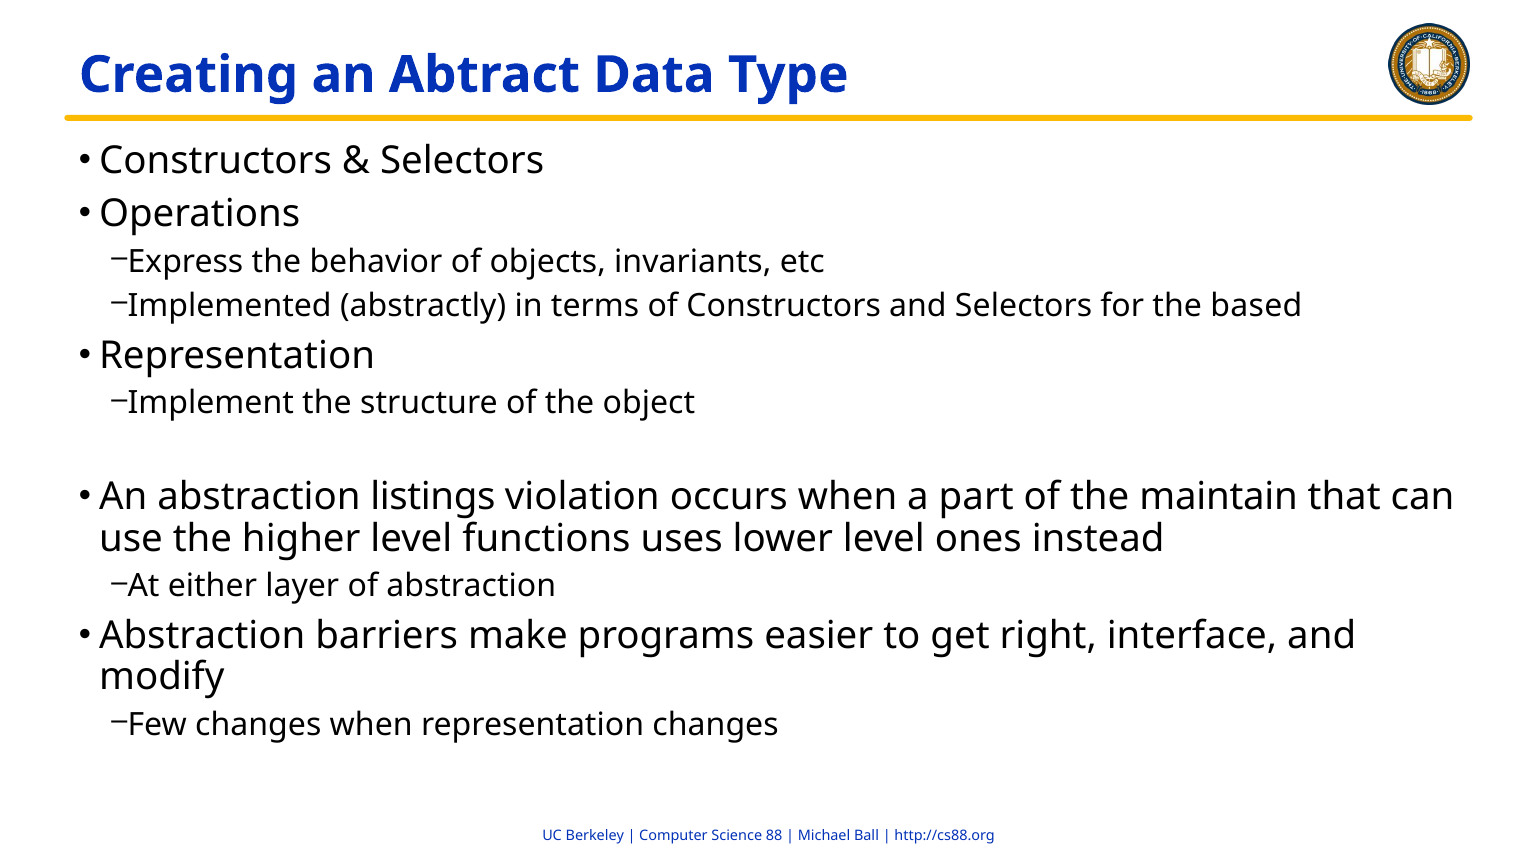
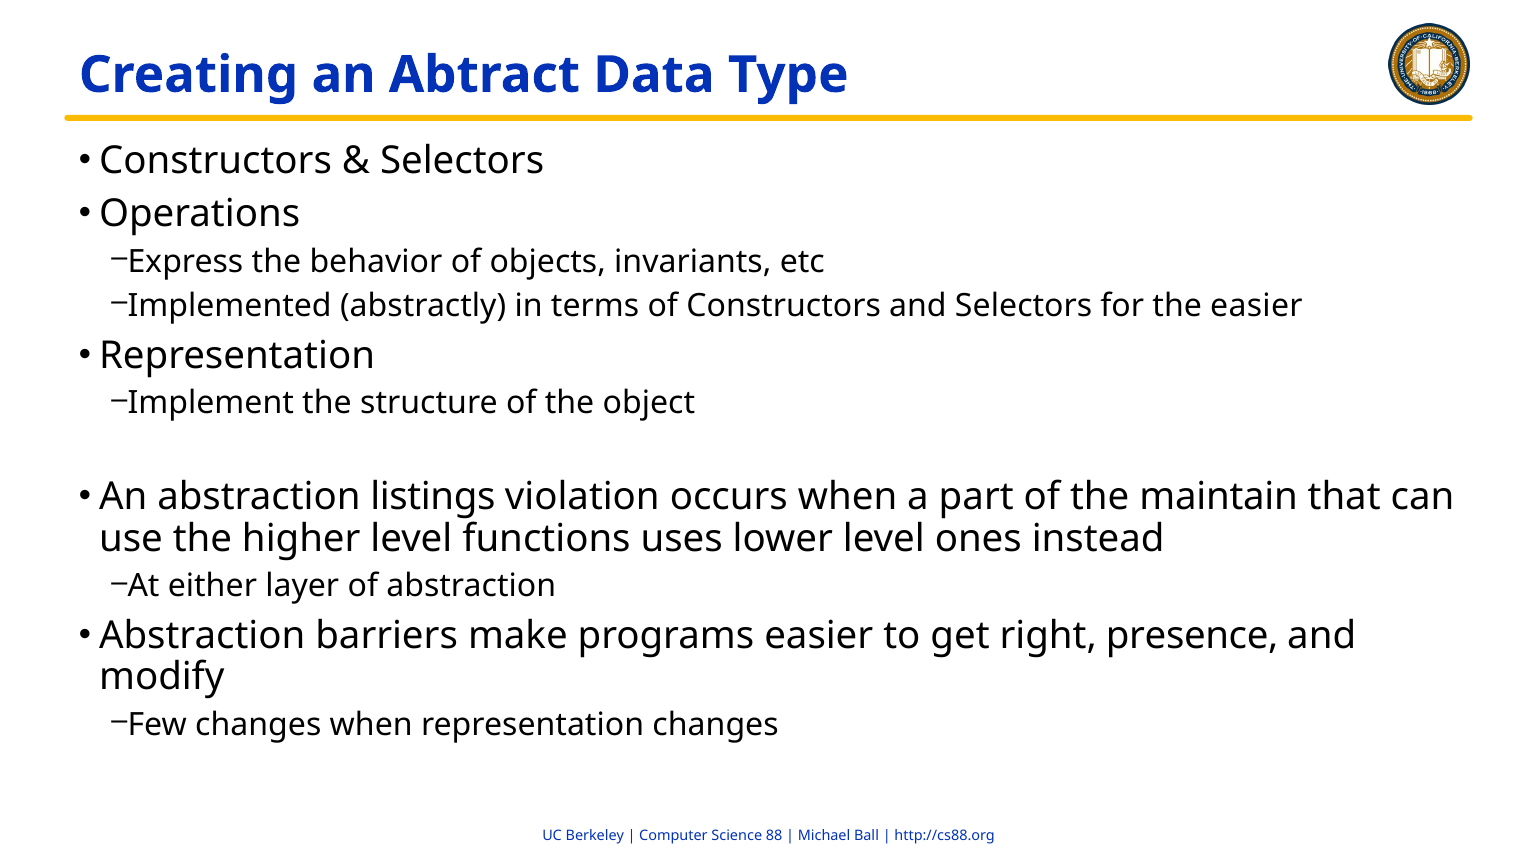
the based: based -> easier (1256, 306)
interface: interface -> presence (1192, 635)
